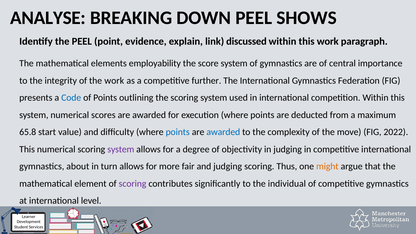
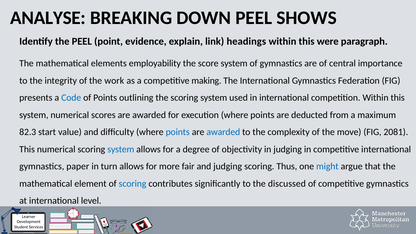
discussed: discussed -> headings (246, 41)
this work: work -> were (328, 41)
further: further -> making (206, 81)
65.8: 65.8 -> 82.3 (28, 132)
2022: 2022 -> 2081 (396, 132)
system colour: purple -> blue (121, 149)
about: about -> paper (78, 166)
might colour: orange -> blue (327, 166)
scoring colour: purple -> blue (133, 184)
individual: individual -> discussed (287, 184)
